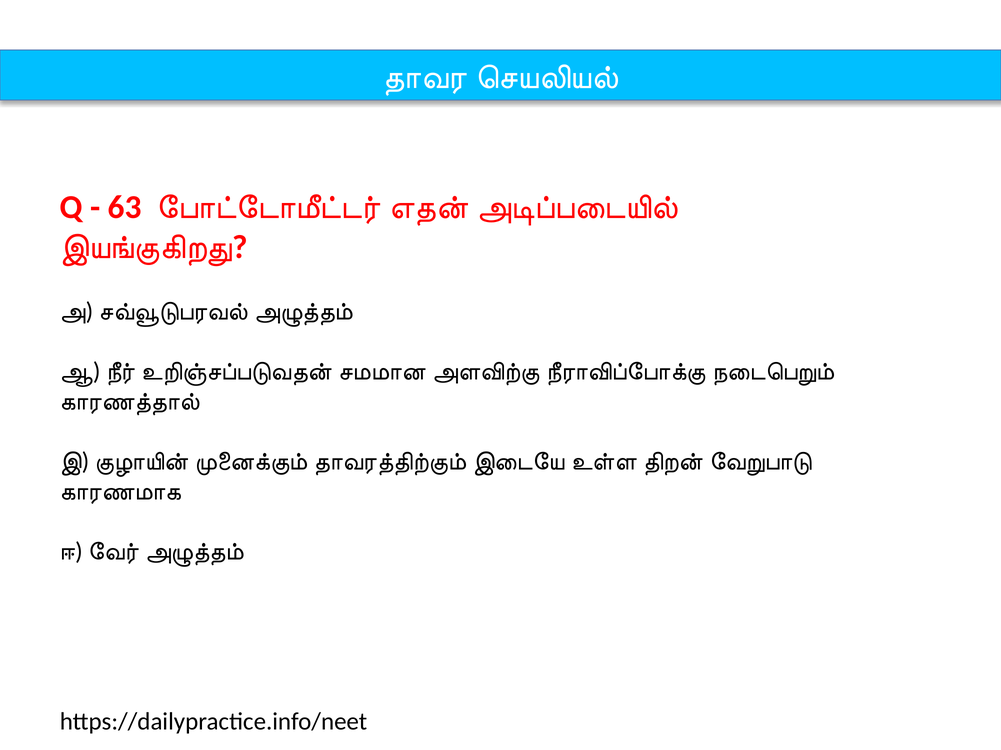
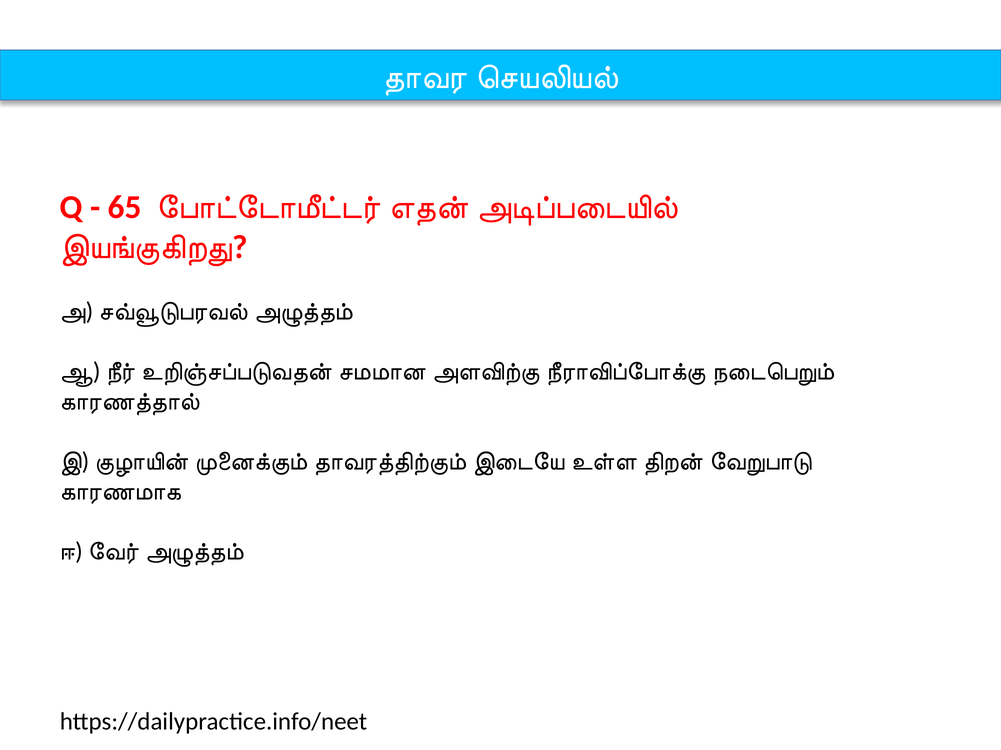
63: 63 -> 65 (125, 207)
